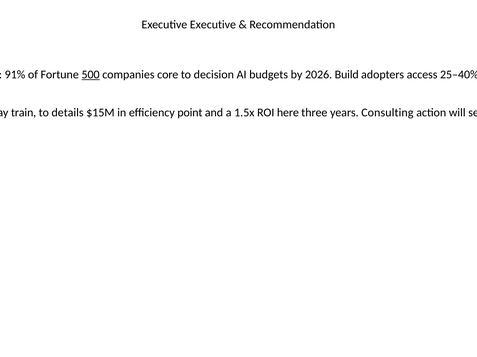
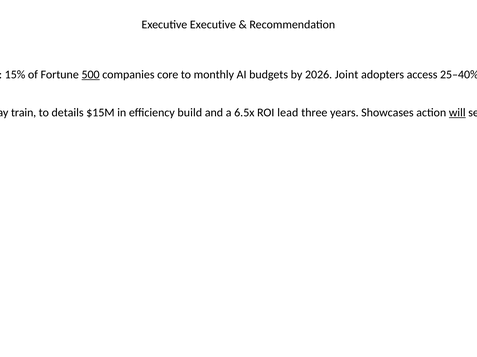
91%: 91% -> 15% (15, 75)
decision: decision -> monthly (214, 75)
Build: Build -> Joint (347, 75)
point: point -> build (190, 113)
1.5x: 1.5x -> 6.5x (244, 113)
here: here -> lead (288, 113)
Consulting: Consulting -> Showcases (387, 113)
will underline: none -> present (457, 113)
